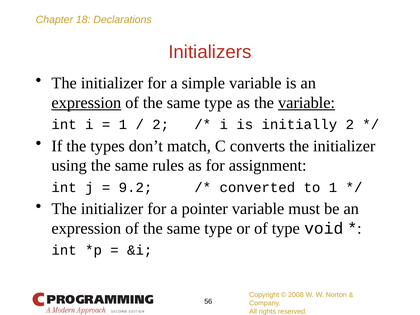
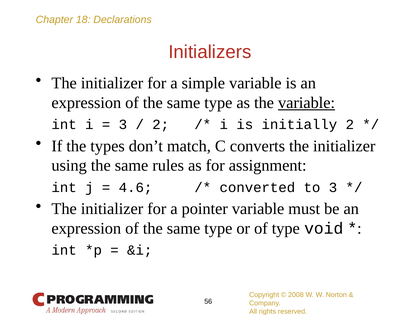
expression underline: present -> none (86, 103)
1: 1 -> 3 (123, 124)
9.2: 9.2 -> 4.6 (136, 187)
to 1: 1 -> 3 (333, 187)
